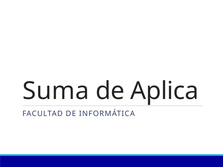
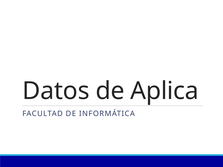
Suma: Suma -> Datos (56, 91)
